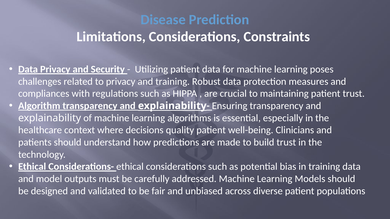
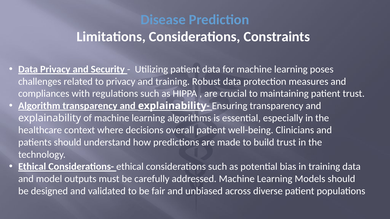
quality: quality -> overall (180, 130)
